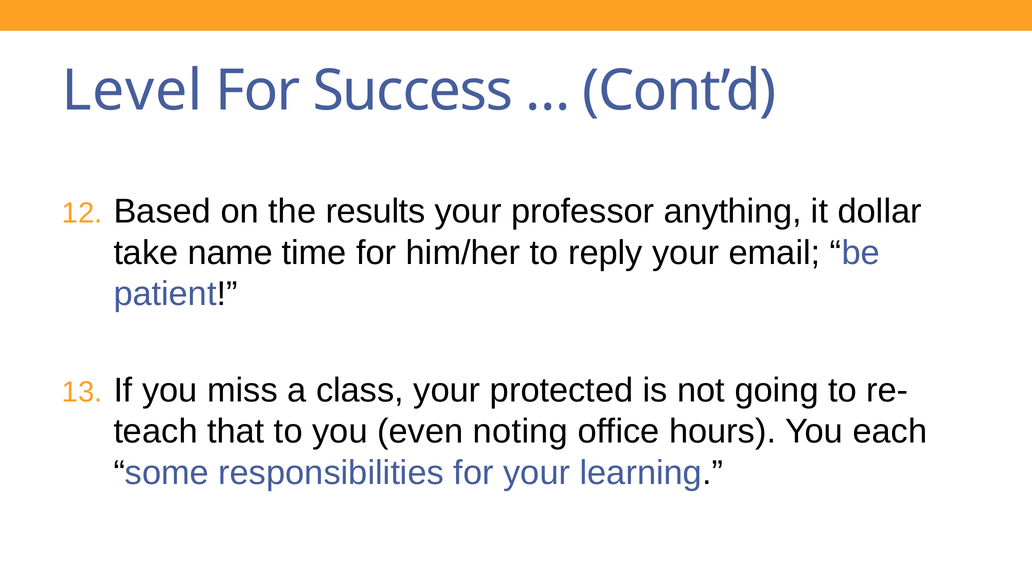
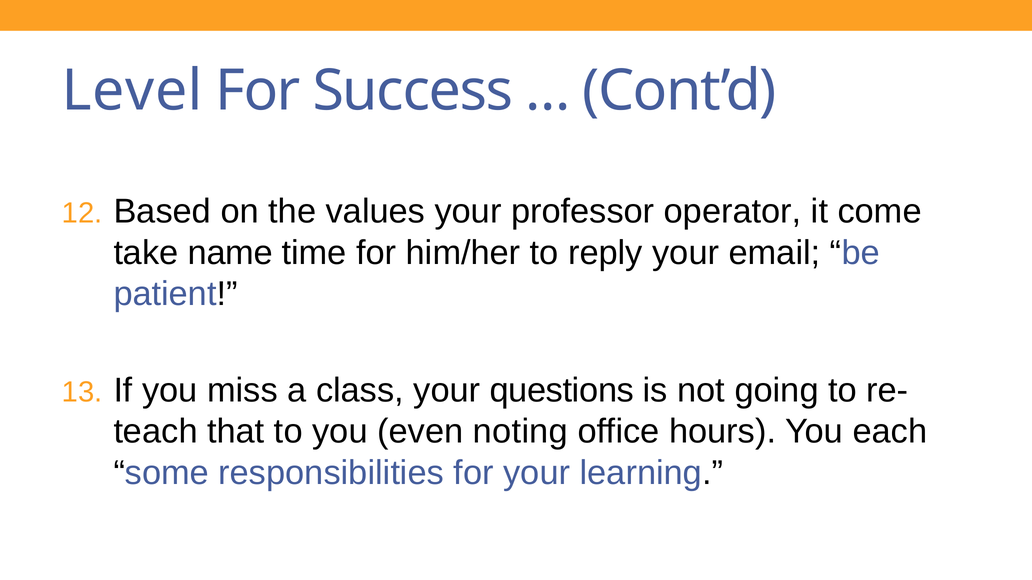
results: results -> values (375, 212)
anything: anything -> operator (733, 212)
dollar: dollar -> come (880, 212)
protected: protected -> questions (562, 391)
